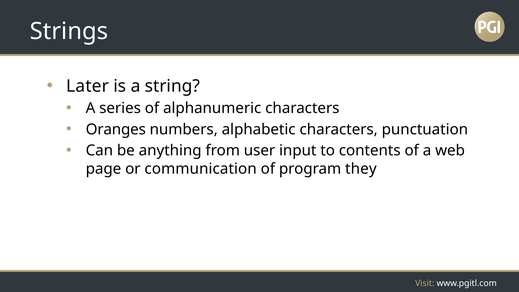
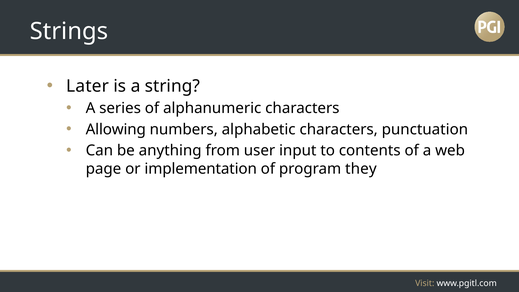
Oranges: Oranges -> Allowing (116, 129)
communication: communication -> implementation (201, 169)
